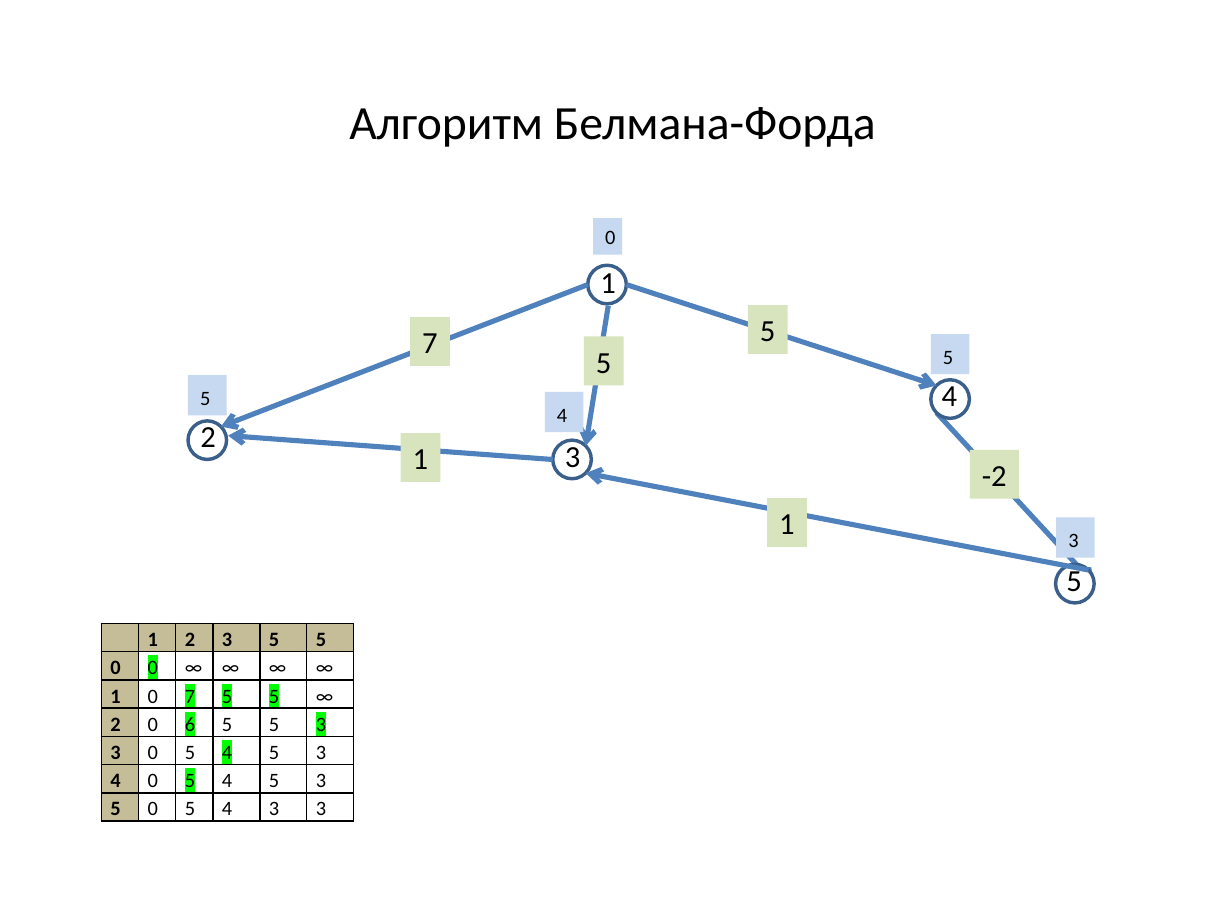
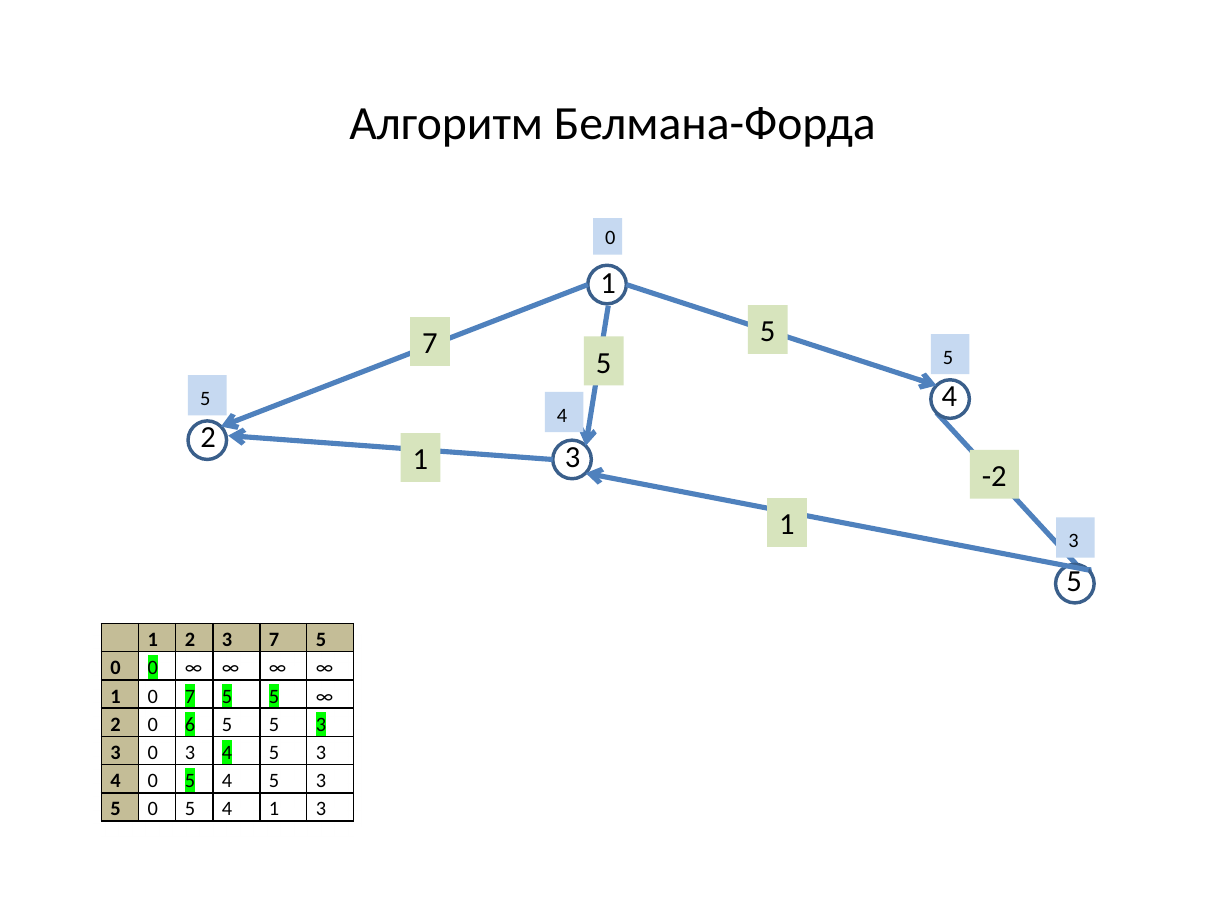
2 3 5: 5 -> 7 (274, 640)
3 0 5: 5 -> 3 (190, 753)
4 3: 3 -> 1 (274, 809)
